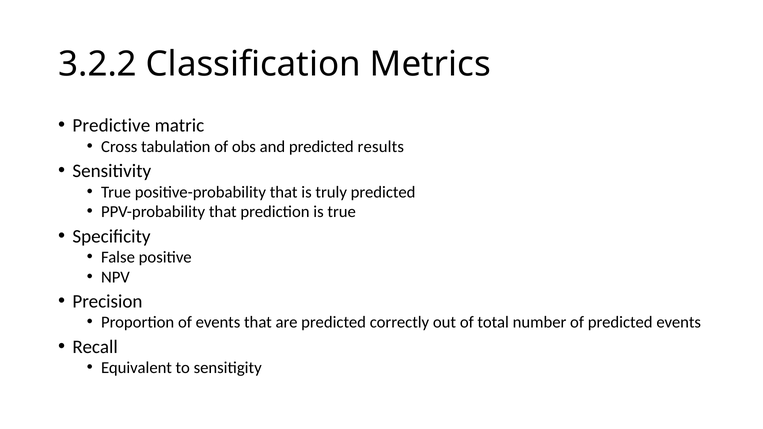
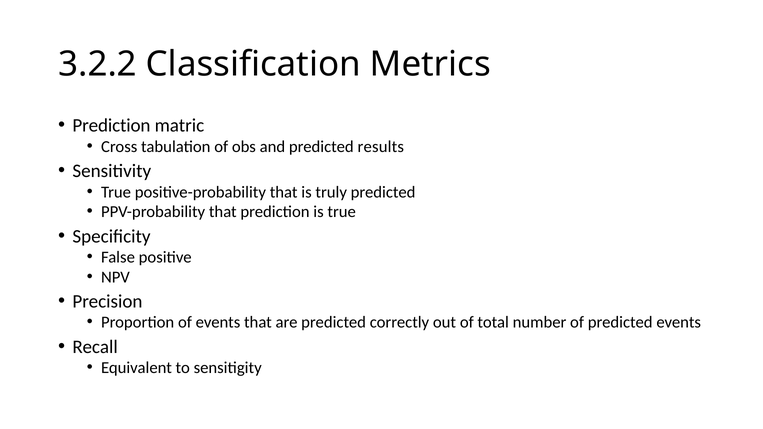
Predictive: Predictive -> Prediction (111, 126)
